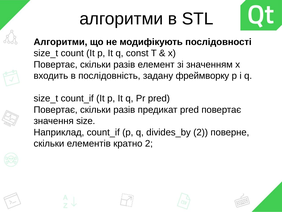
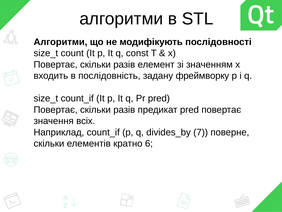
size: size -> всіх (86, 121)
divides_by 2: 2 -> 7 (201, 132)
кратно 2: 2 -> 6 (149, 143)
